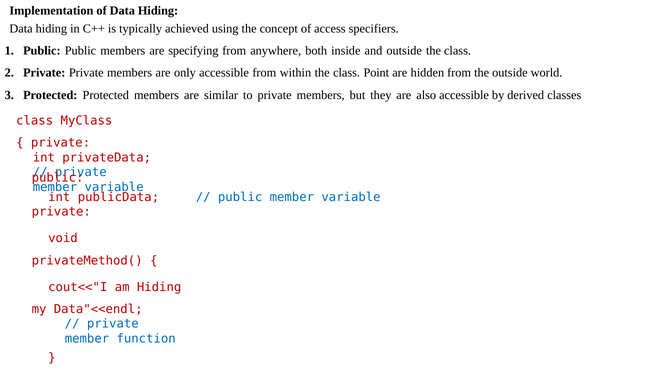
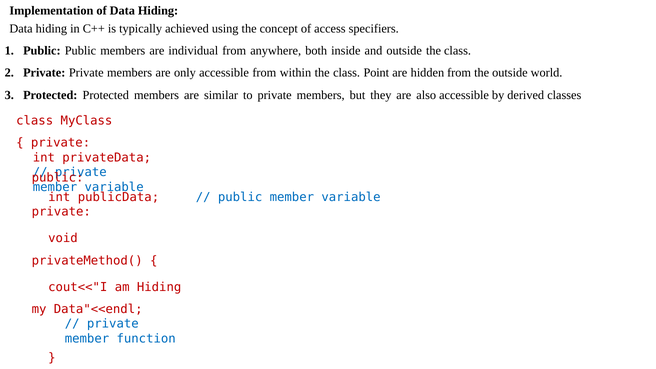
specifying: specifying -> individual (193, 51)
